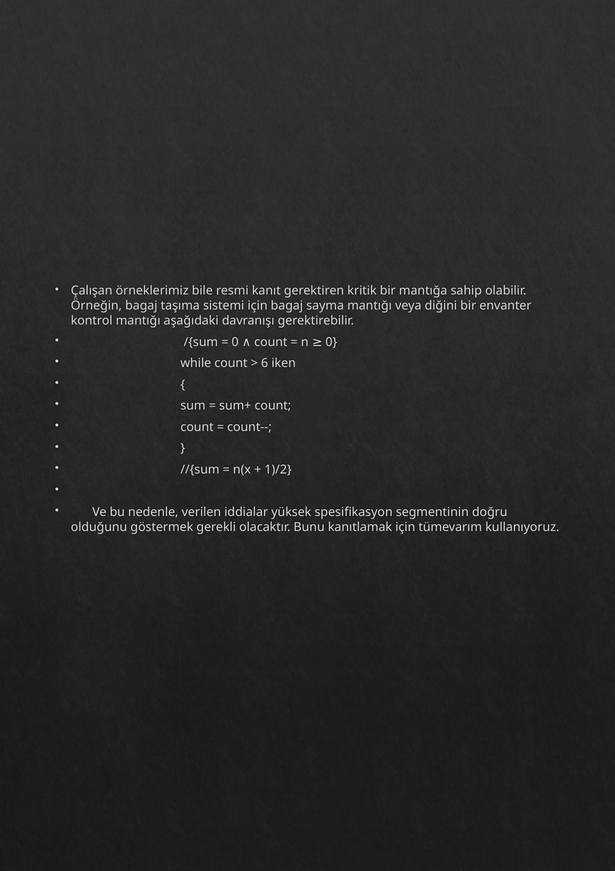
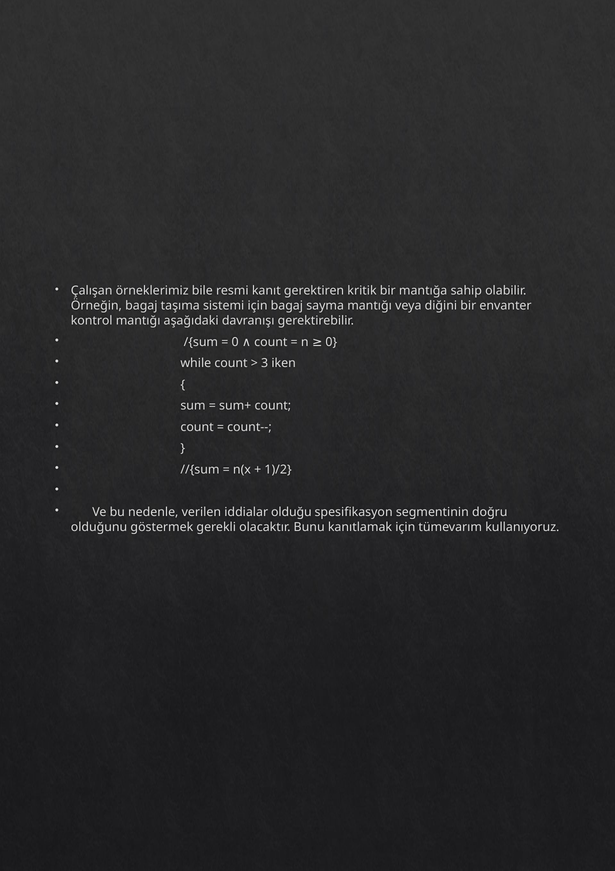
6: 6 -> 3 (265, 363)
yüksek: yüksek -> olduğu (291, 512)
